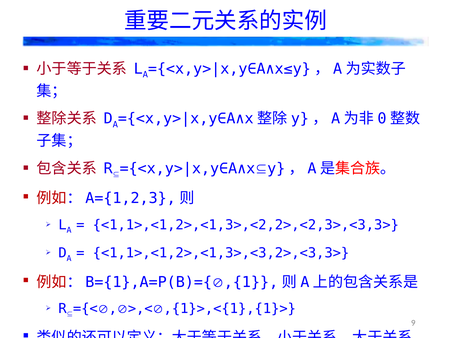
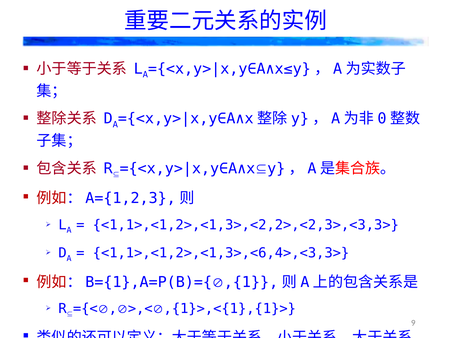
<1,1>,<1,2>,<1,3>,<3,2>,<3,3>: <1,1>,<1,2>,<1,3>,<3,2>,<3,3> -> <1,1>,<1,2>,<1,3>,<6,4>,<3,3> (221, 253)
